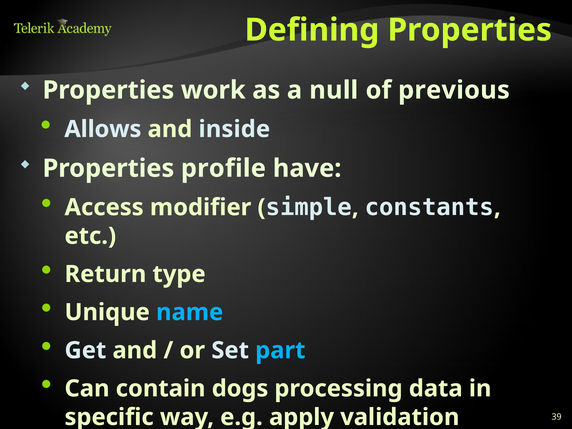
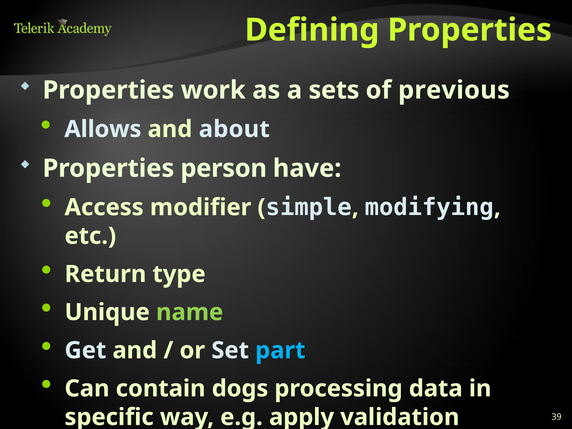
null: null -> sets (334, 90)
inside: inside -> about (234, 129)
profile: profile -> person (224, 168)
constants: constants -> modifying (429, 207)
name colour: light blue -> light green (190, 312)
